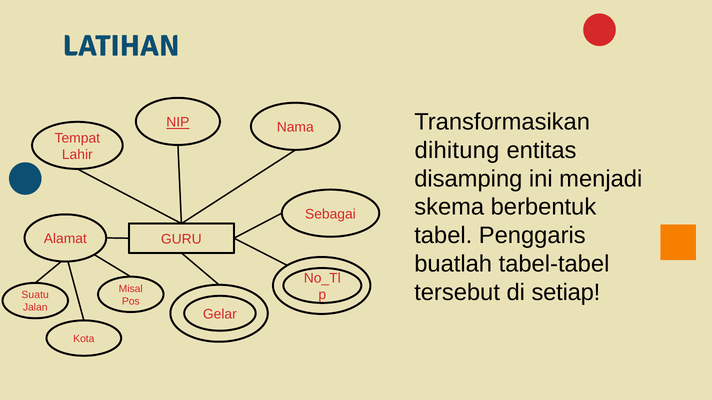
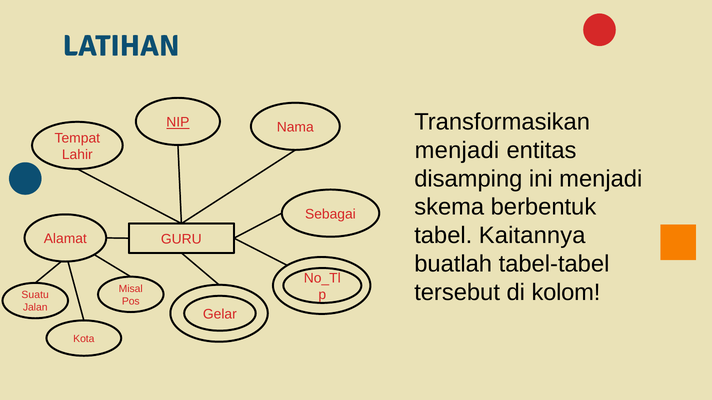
dihitung: dihitung -> menjadi (457, 150)
Penggaris: Penggaris -> Kaitannya (532, 236)
setiap: setiap -> kolom (566, 293)
